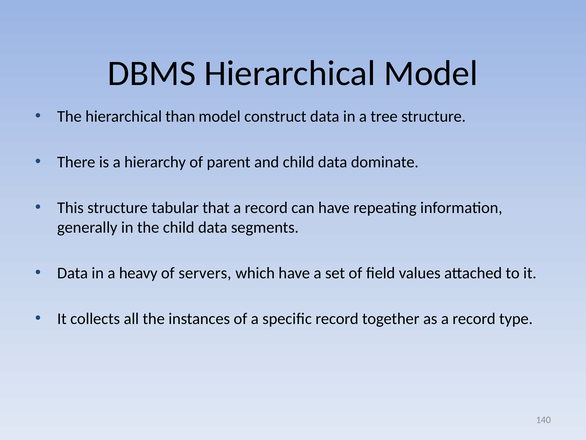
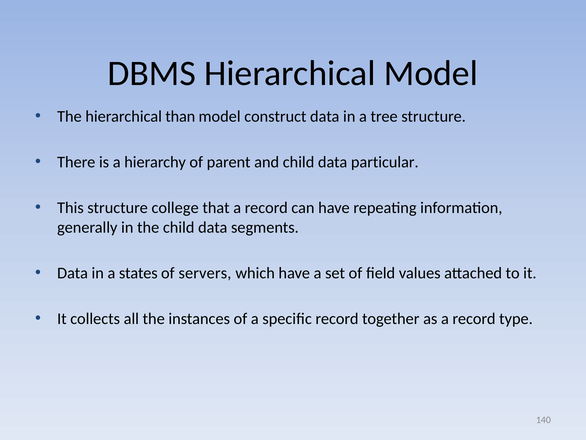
dominate: dominate -> particular (385, 162)
tabular: tabular -> college (175, 208)
heavy: heavy -> states (138, 273)
